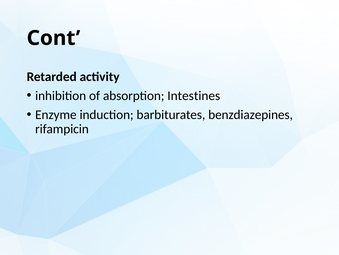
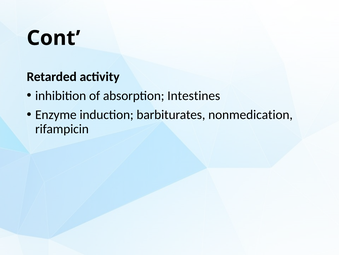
benzdiazepines: benzdiazepines -> nonmedication (251, 114)
